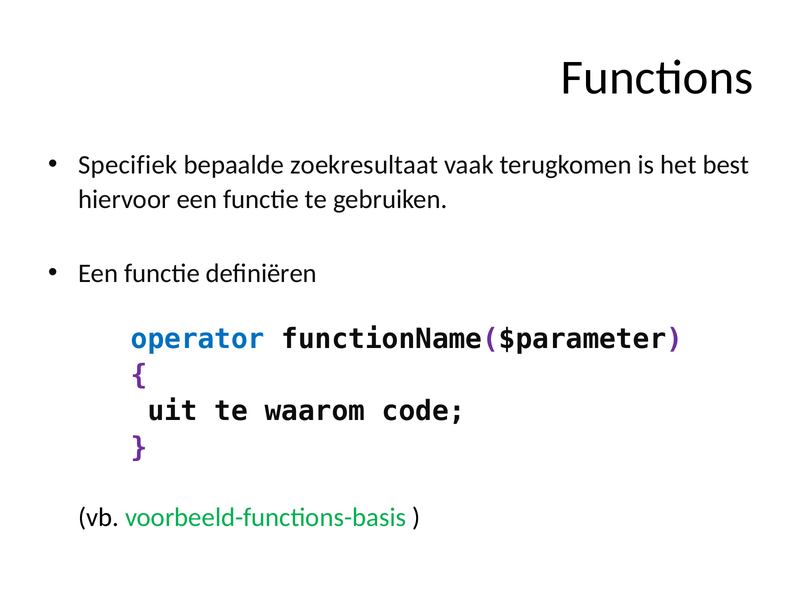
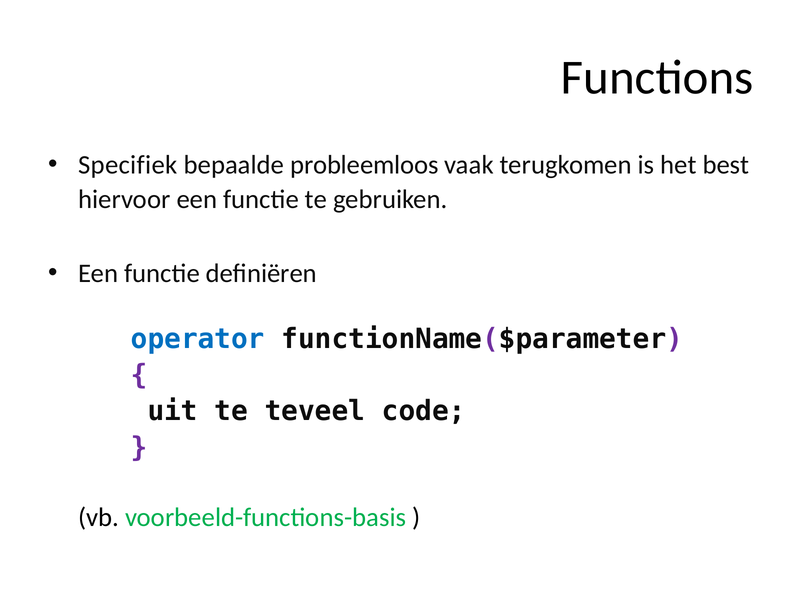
zoekresultaat: zoekresultaat -> probleemloos (364, 165)
waarom: waarom -> teveel (315, 411)
